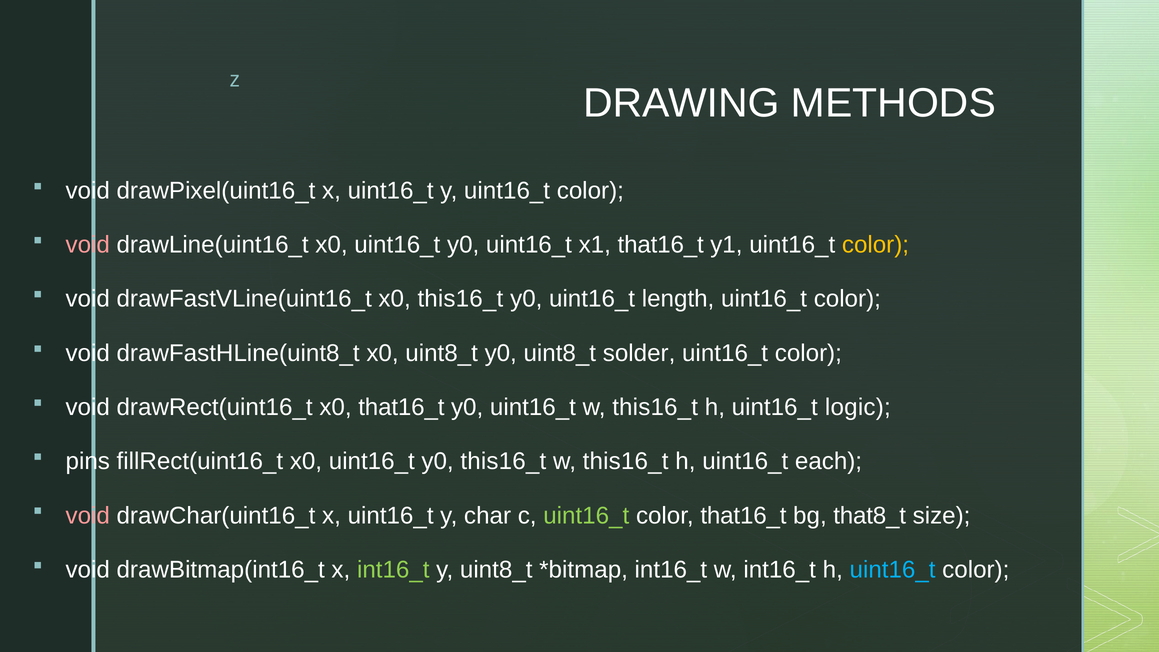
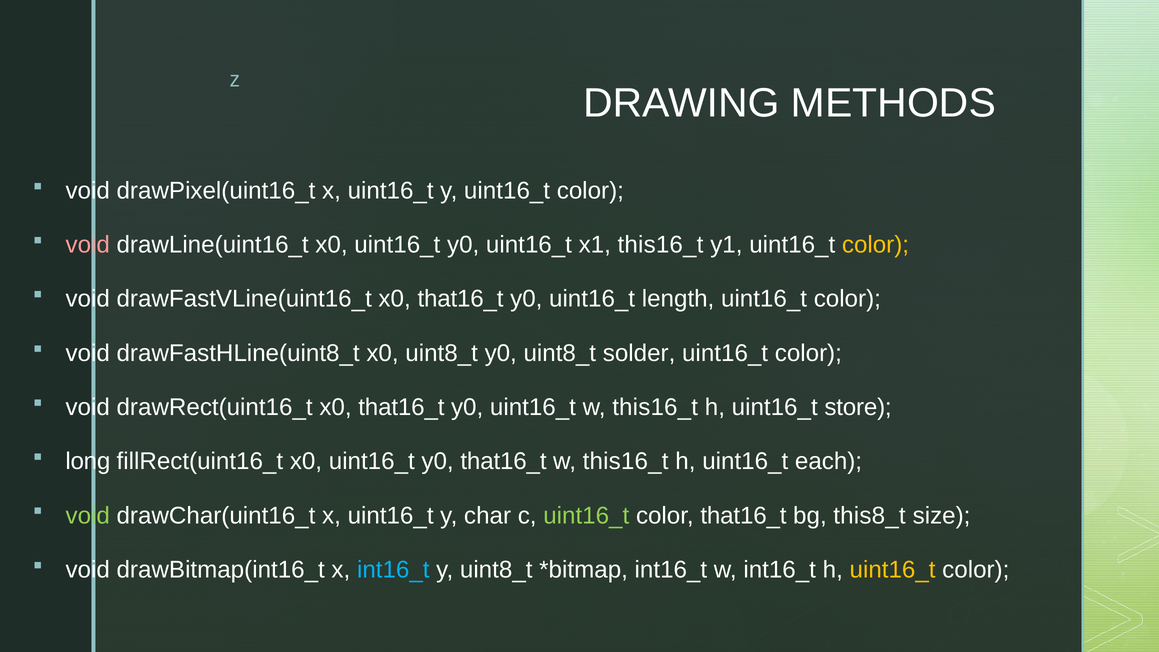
x1 that16_t: that16_t -> this16_t (661, 245)
drawFastVLine(uint16_t x0 this16_t: this16_t -> that16_t (461, 299)
logic: logic -> store (858, 407)
pins: pins -> long (88, 461)
y0 this16_t: this16_t -> that16_t (504, 461)
void colour: pink -> light green (88, 515)
that8_t: that8_t -> this8_t (870, 515)
int16_t colour: light green -> light blue (393, 570)
uint16_t colour: light blue -> yellow (893, 570)
